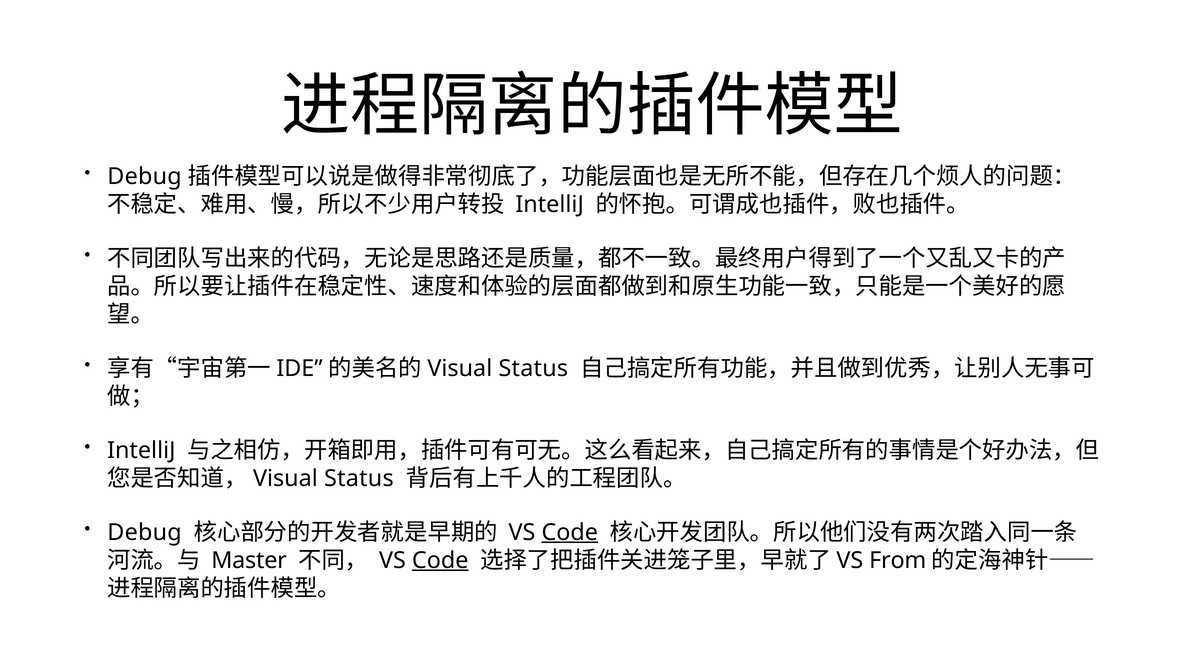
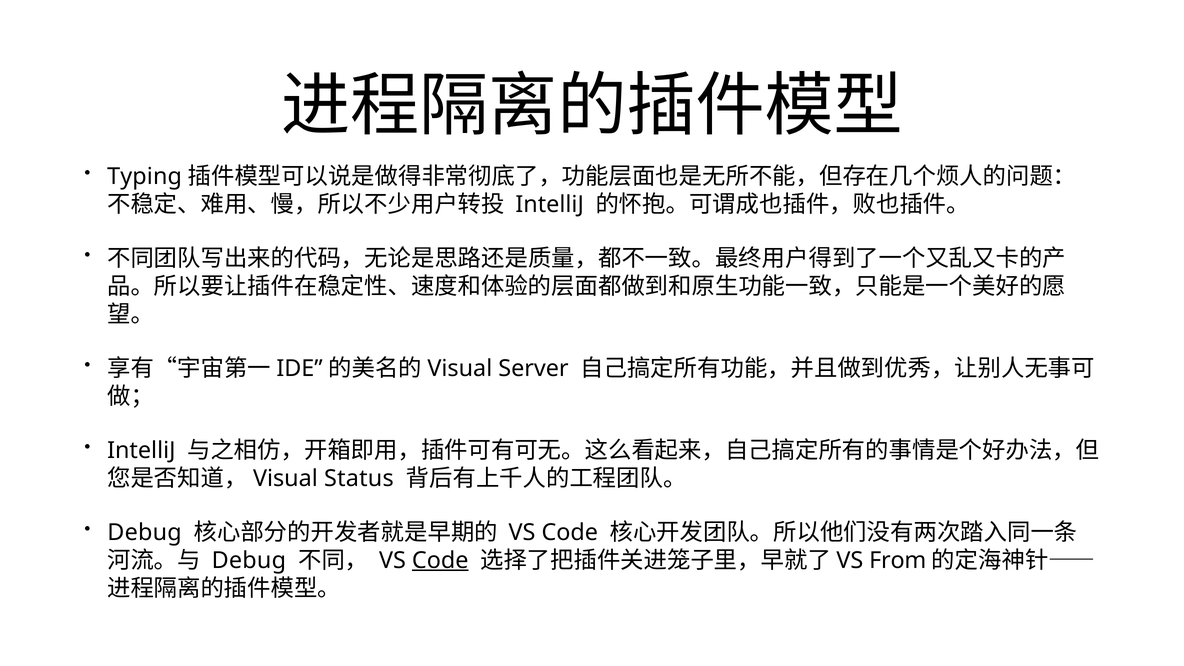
Debug: Debug -> Typing (145, 176)
Status: Status -> Server (533, 368)
Code underline: present -> none (570, 532)
Master: Master -> Debug (249, 560)
